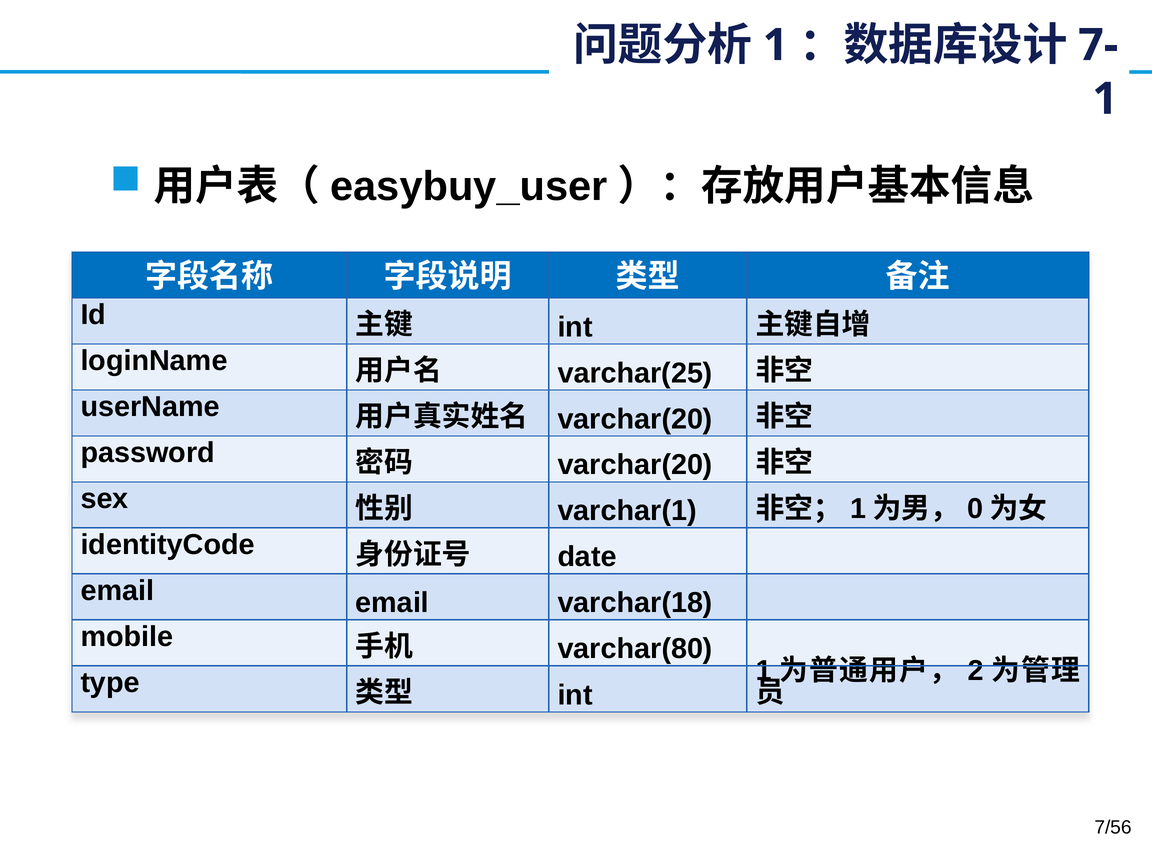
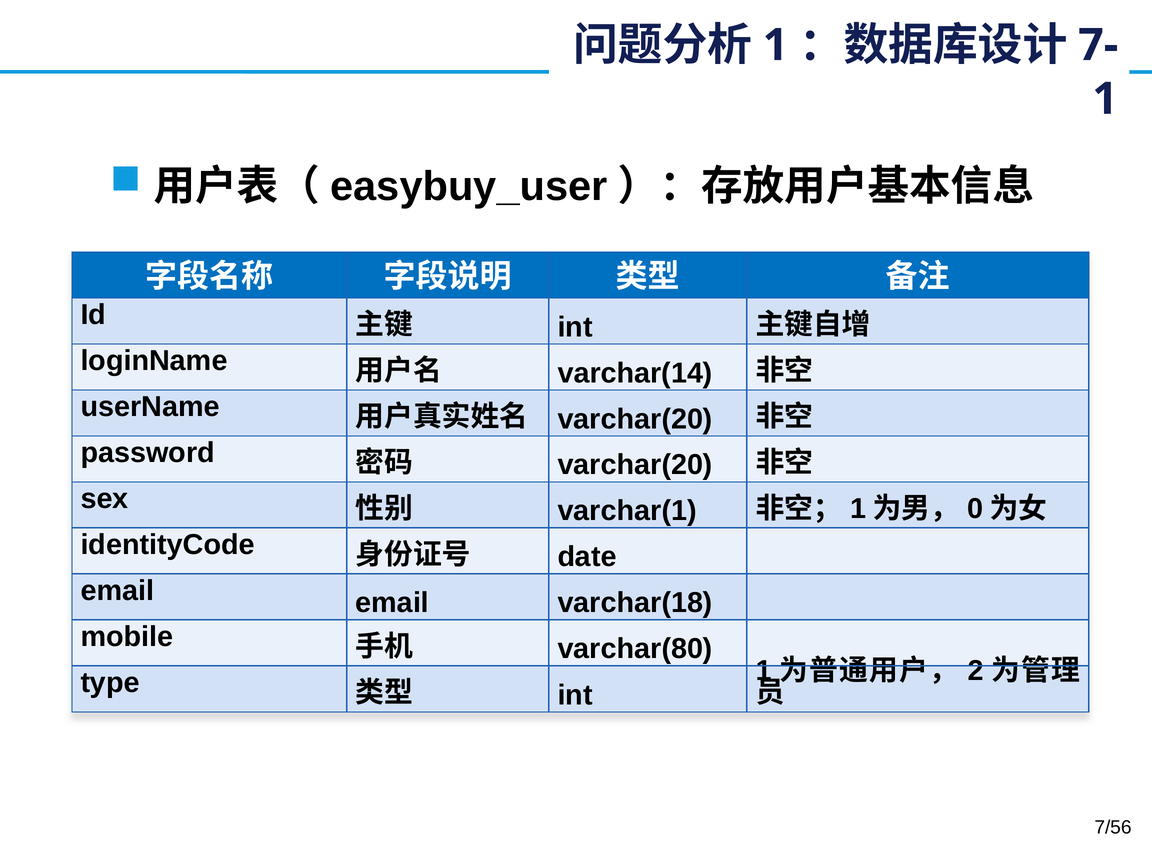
varchar(25: varchar(25 -> varchar(14 (635, 373)
